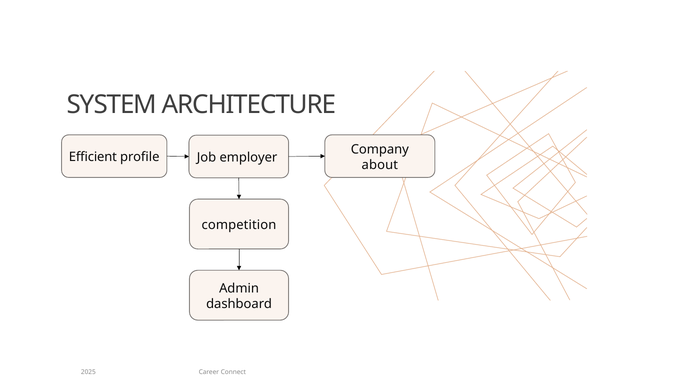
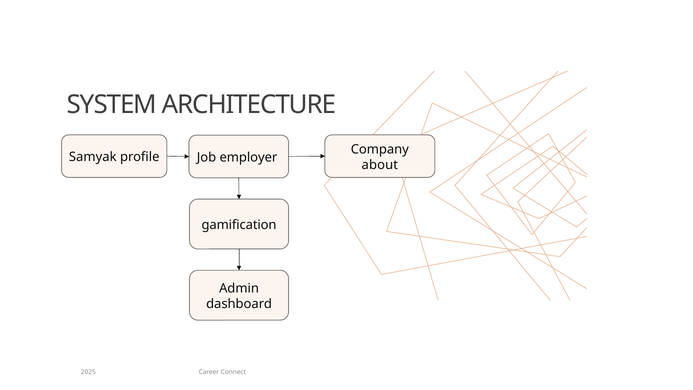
Efficient: Efficient -> Samyak (93, 157)
competition: competition -> gamification (239, 225)
